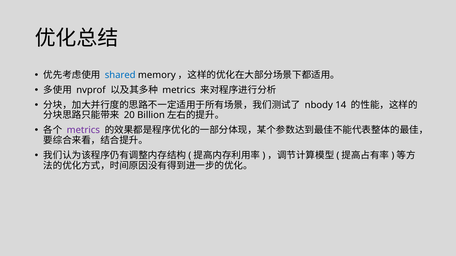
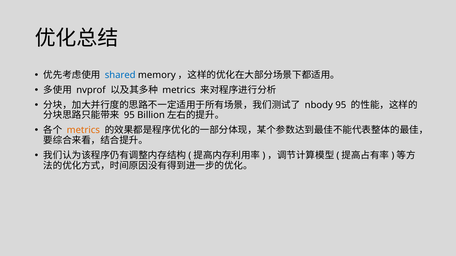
nbody 14: 14 -> 95 (341, 105)
20: 20 -> 95 (129, 115)
metrics colour: purple -> orange (83, 130)
